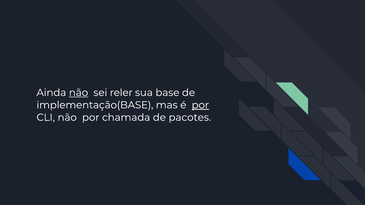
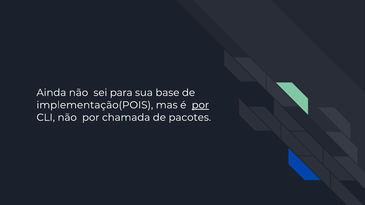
não underline: present -> none (79, 93)
reler: reler -> para (121, 93)
implementação(BASE: implementação(BASE -> implementação(POIS (95, 105)
